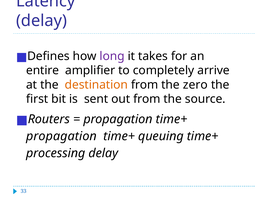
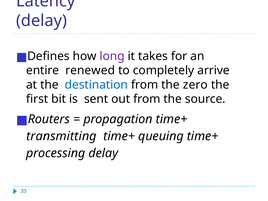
amplifier: amplifier -> renewed (90, 70)
destination colour: orange -> blue (96, 85)
propagation: propagation -> transmitting (61, 136)
